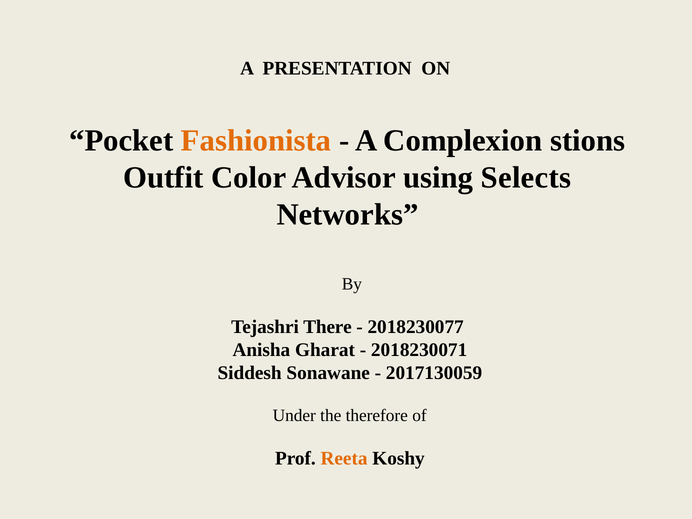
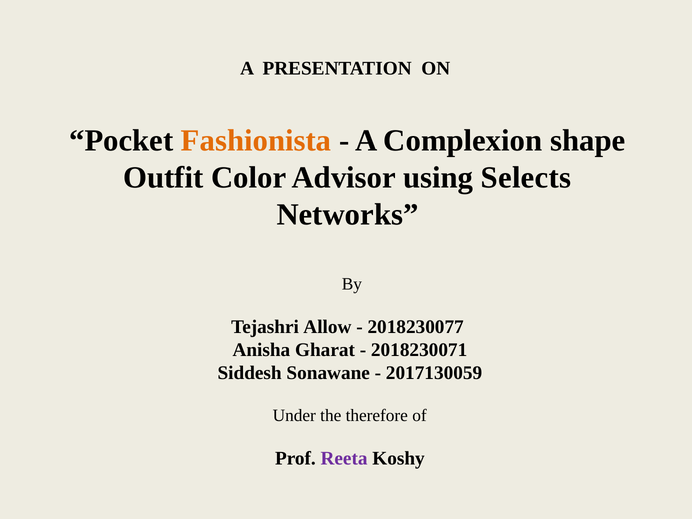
stions: stions -> shape (588, 141)
There: There -> Allow (327, 327)
Reeta colour: orange -> purple (344, 458)
